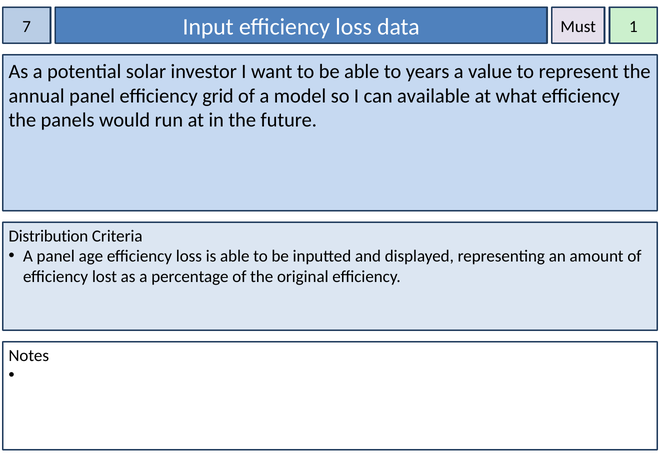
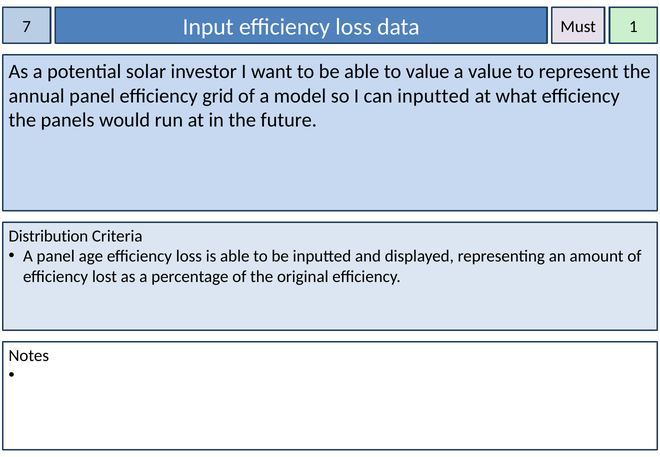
to years: years -> value (428, 71)
can available: available -> inputted (433, 96)
